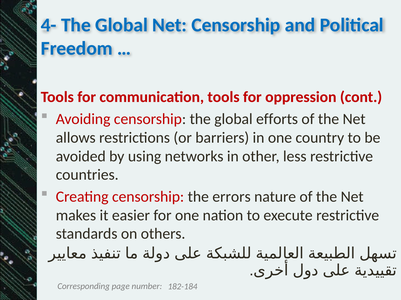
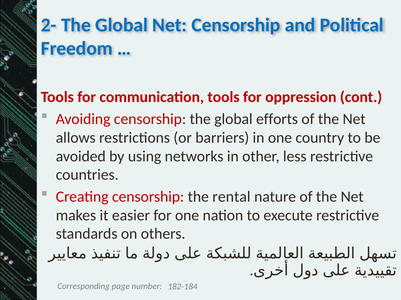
4-: 4- -> 2- (49, 25)
errors: errors -> rental (231, 197)
